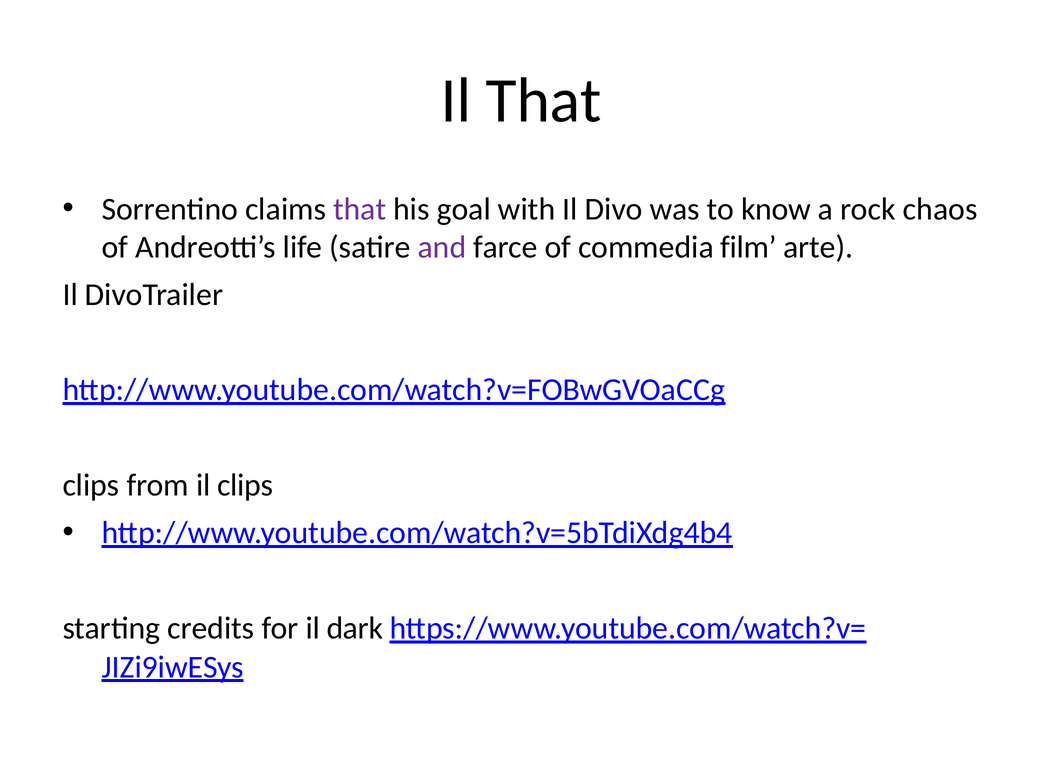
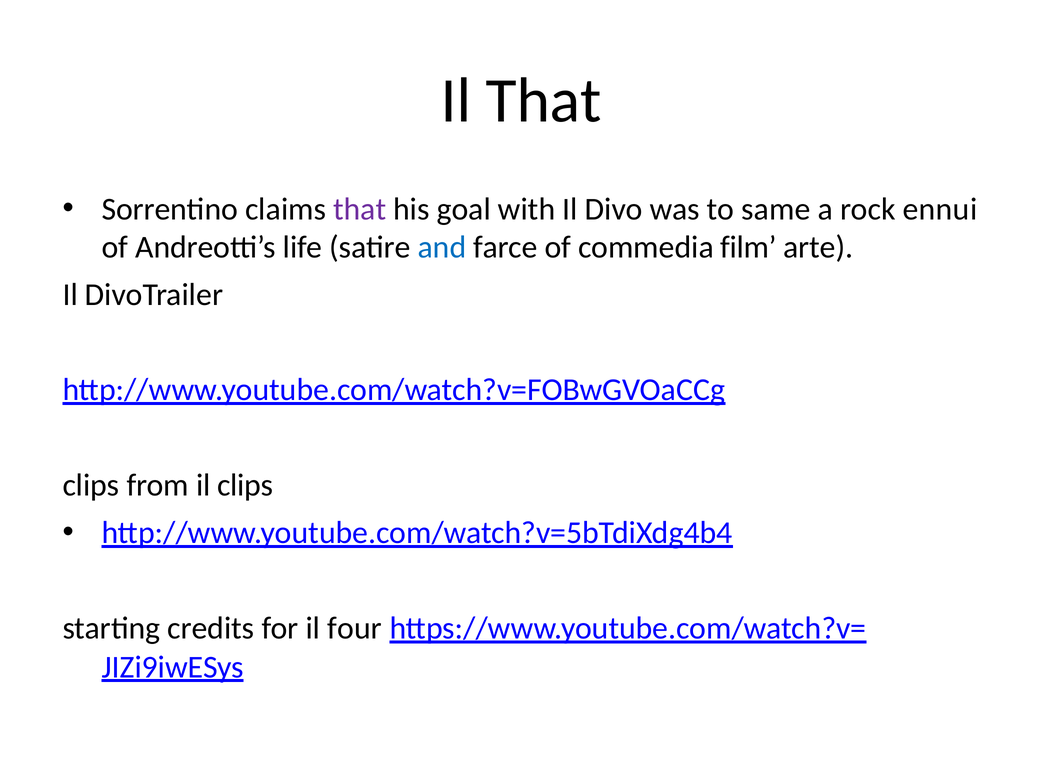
know: know -> same (776, 209)
chaos: chaos -> ennui (940, 209)
and colour: purple -> blue (442, 247)
dark: dark -> four (355, 628)
